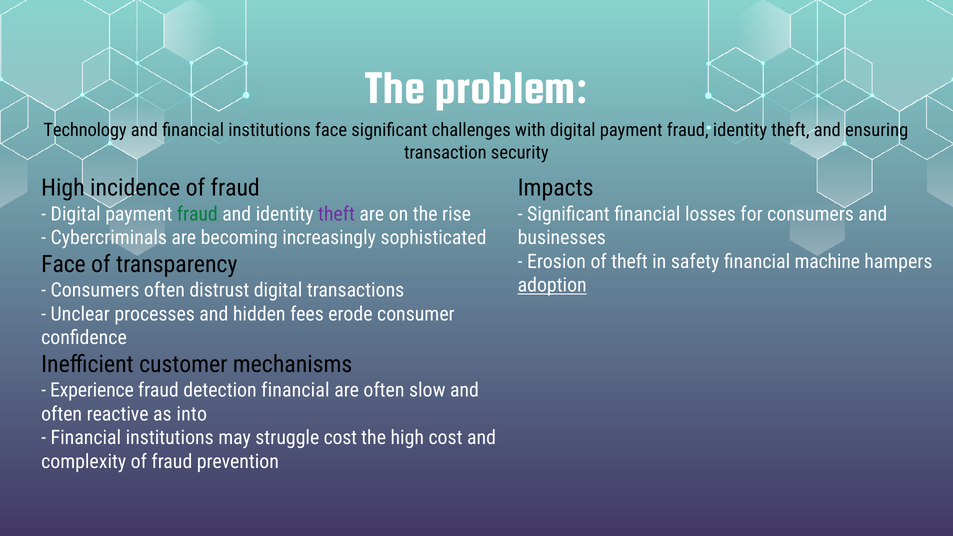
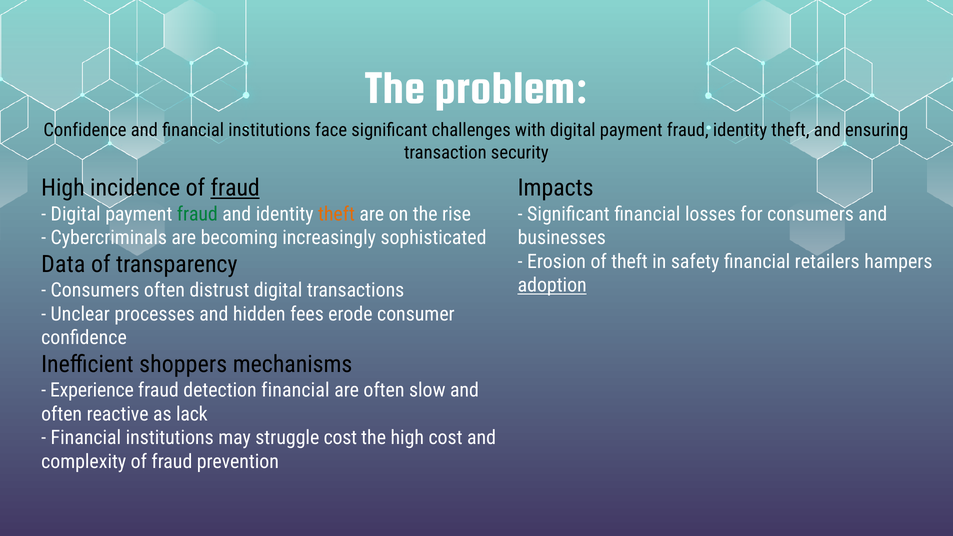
Technology: Technology -> Confidence (85, 130)
fraud underline: none -> present (235, 188)
theft colour: purple -> orange (336, 214)
machine: machine -> retailers (827, 262)
Face: Face -> Data (63, 264)
customer: customer -> shoppers (183, 364)
into: into -> lack (192, 414)
